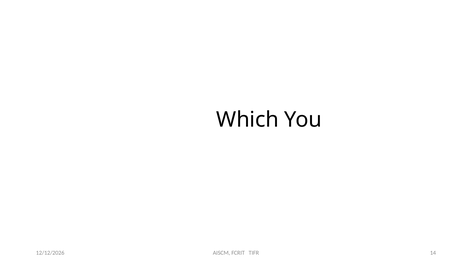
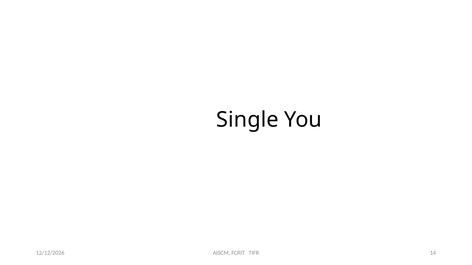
Which: Which -> Single (247, 120)
